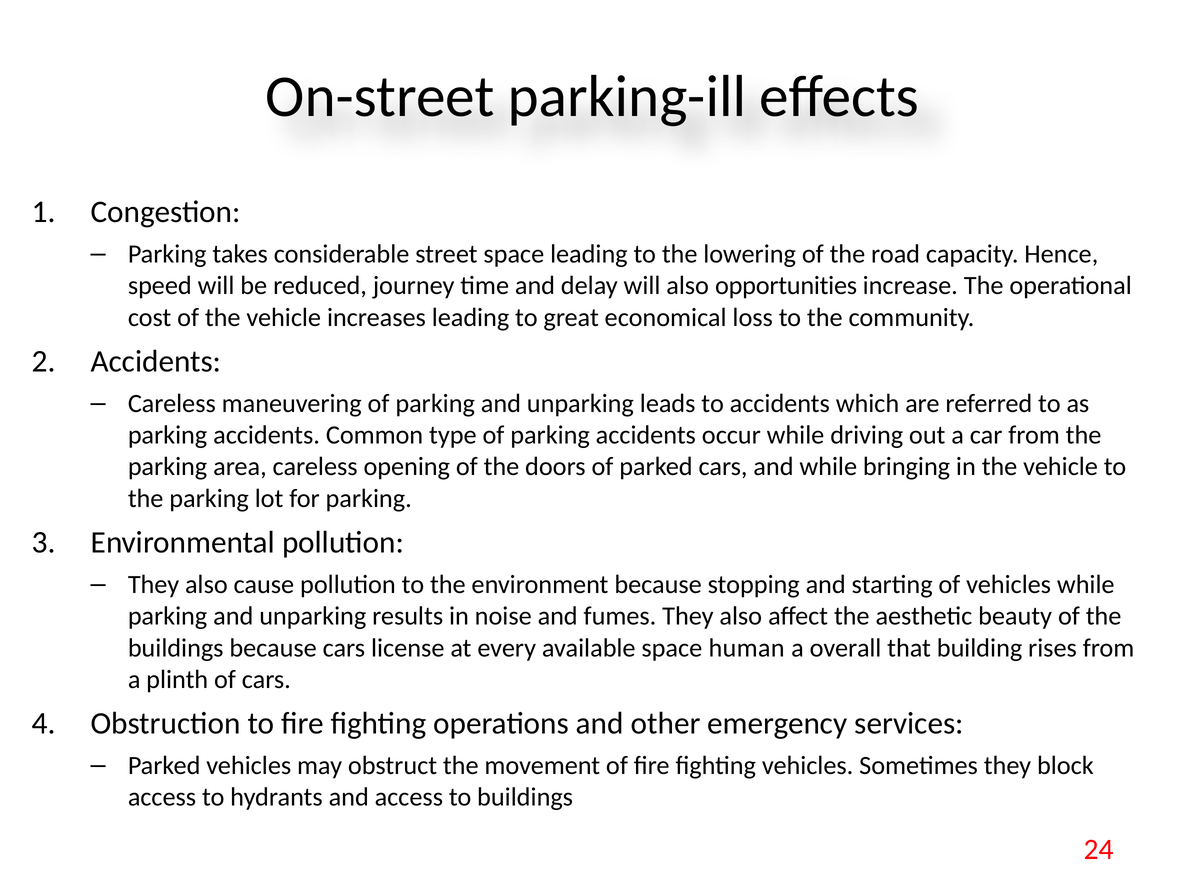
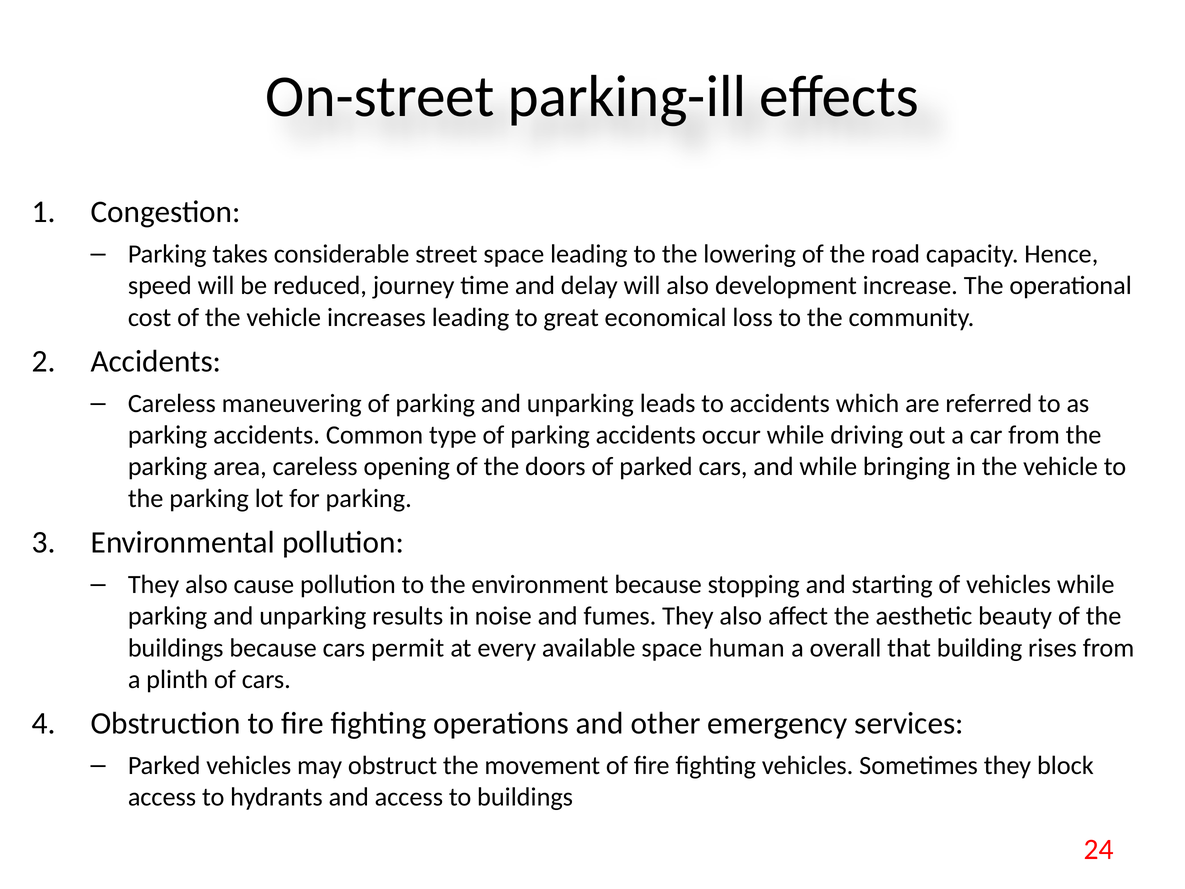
opportunities: opportunities -> development (786, 286)
license: license -> permit (408, 648)
